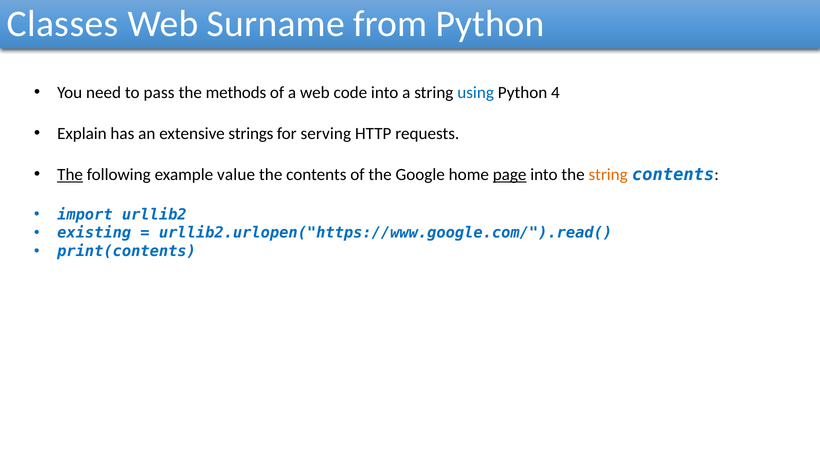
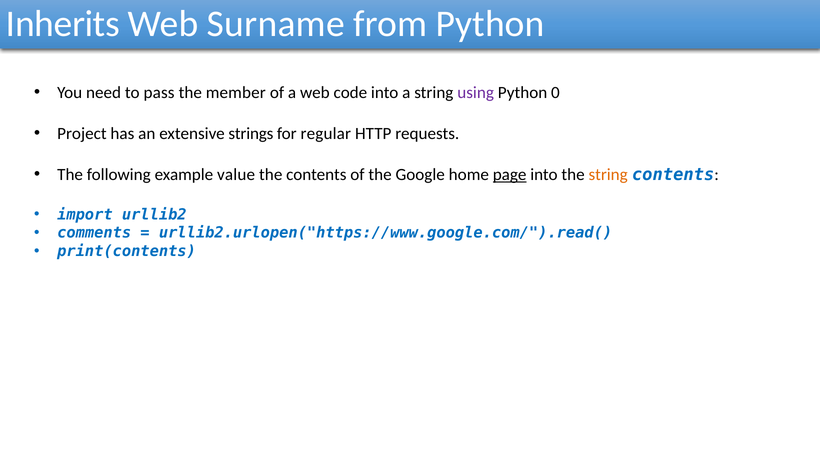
Classes: Classes -> Inherits (63, 24)
methods: methods -> member (236, 93)
using colour: blue -> purple (476, 93)
4: 4 -> 0 (555, 93)
Explain: Explain -> Project (82, 134)
serving: serving -> regular (326, 134)
The underline: present -> none (70, 175)
existing: existing -> comments (94, 233)
